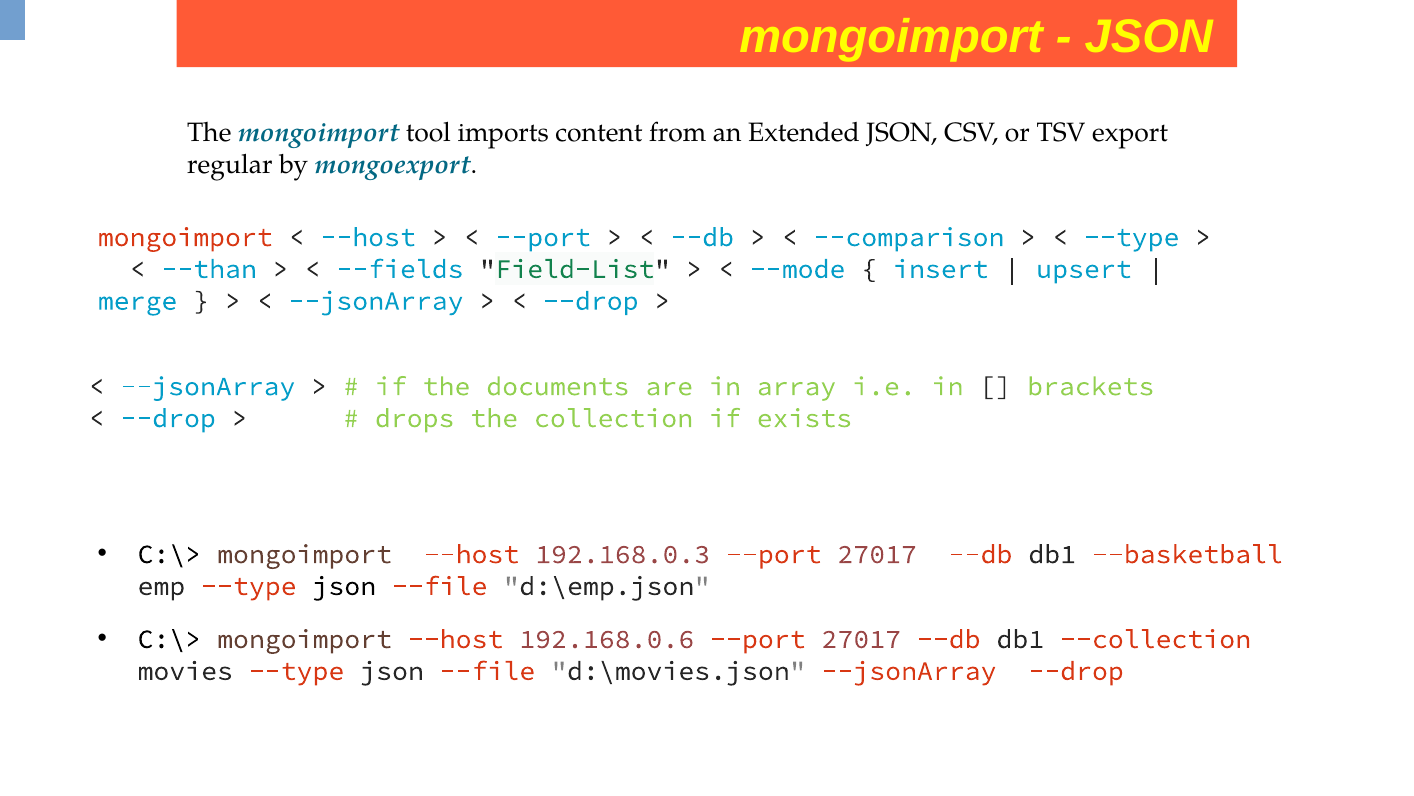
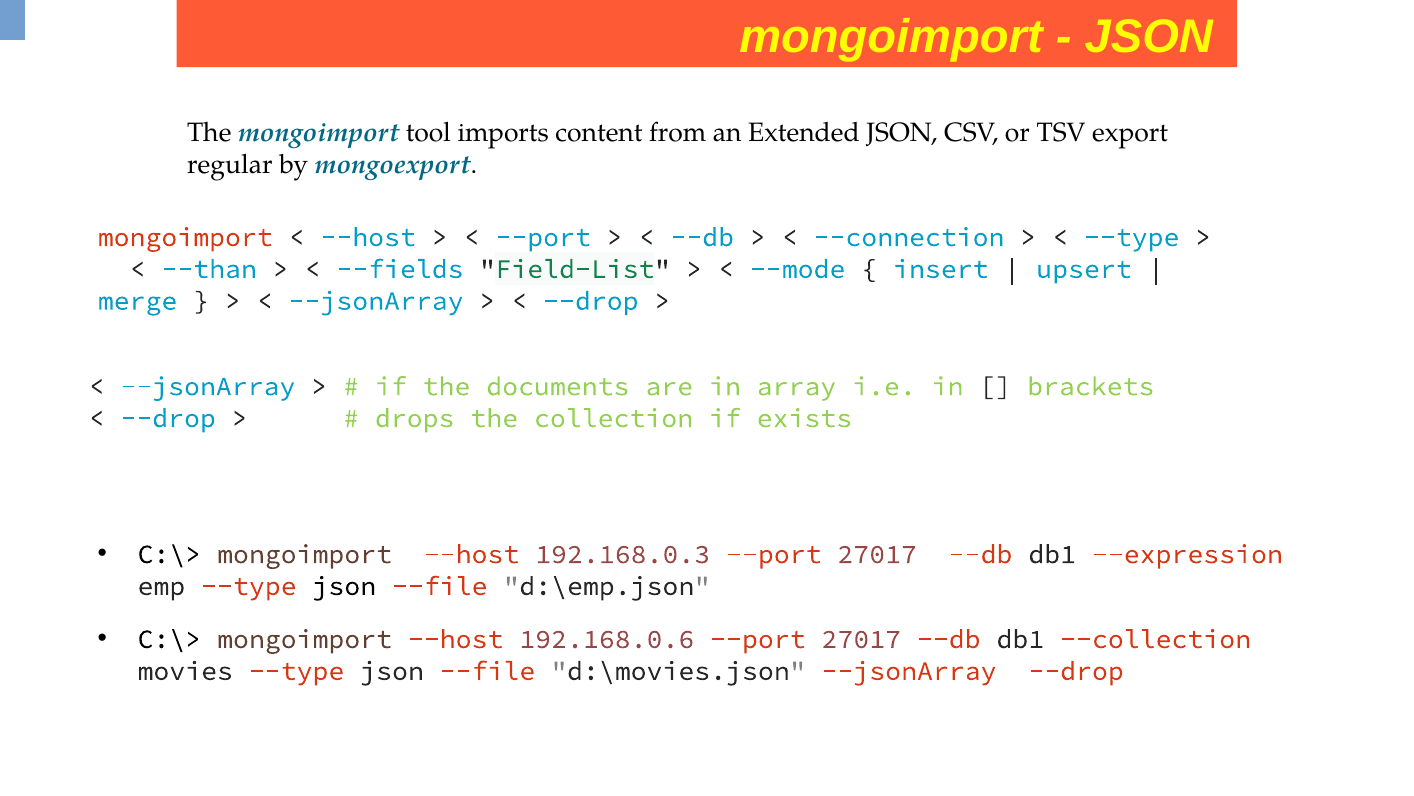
--comparison: --comparison -> --connection (909, 237)
--basketball: --basketball -> --expression (1187, 554)
